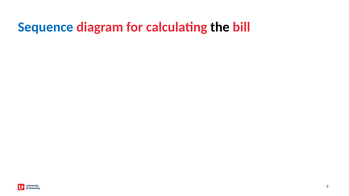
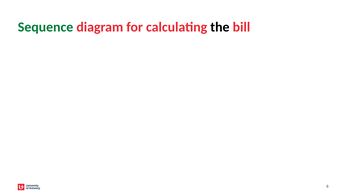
Sequence colour: blue -> green (46, 27)
